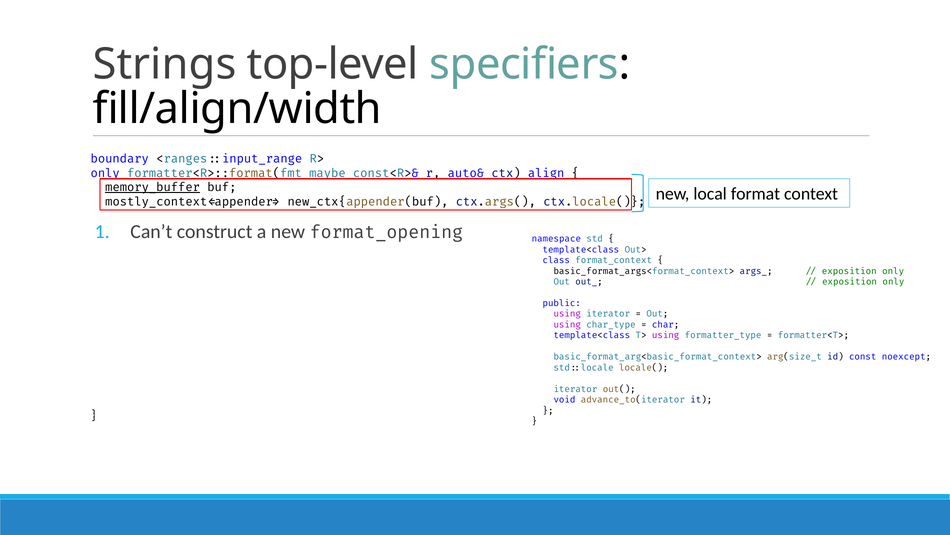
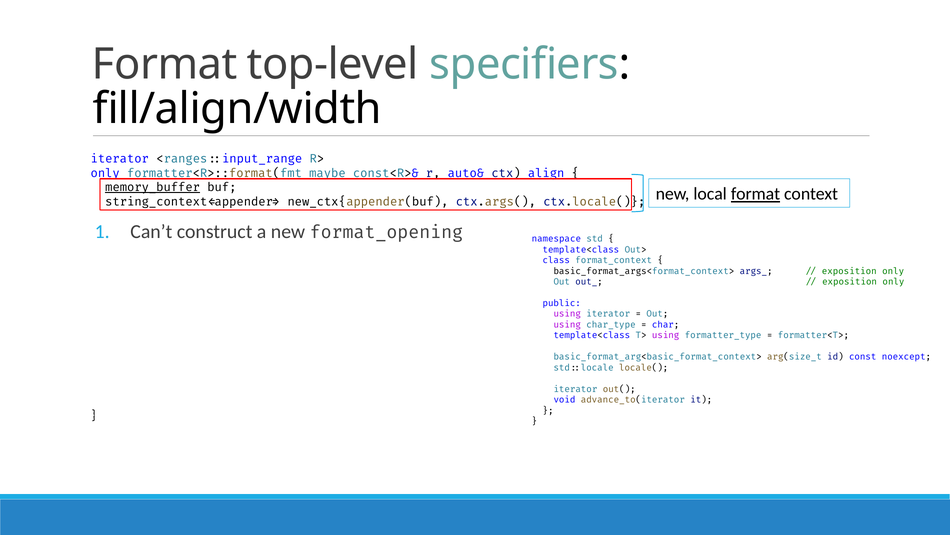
Strings: Strings -> Format (165, 64)
boundary: boundary -> iterator (120, 159)
format underline: none -> present (756, 194)
mostly_context<appender>: mostly_context<appender> -> string_context<appender> (193, 202)
